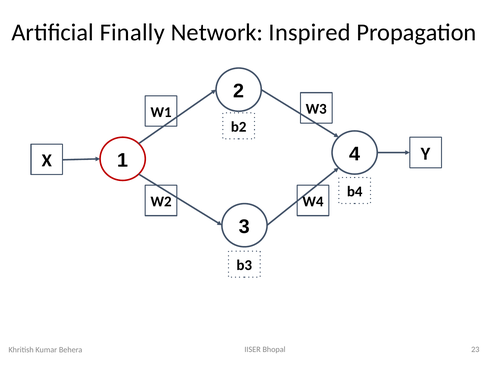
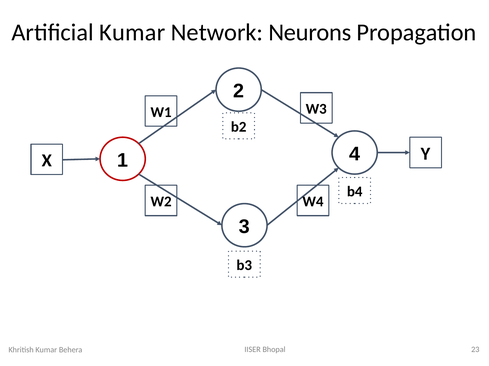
Artificial Finally: Finally -> Kumar (132, 32)
Inspired: Inspired -> Neurons (310, 32)
